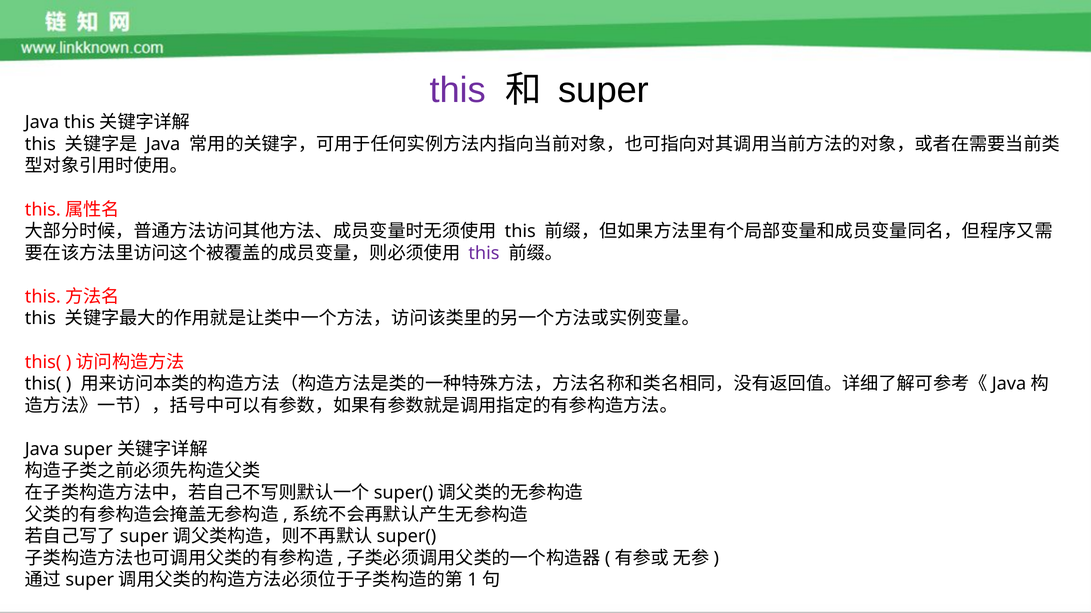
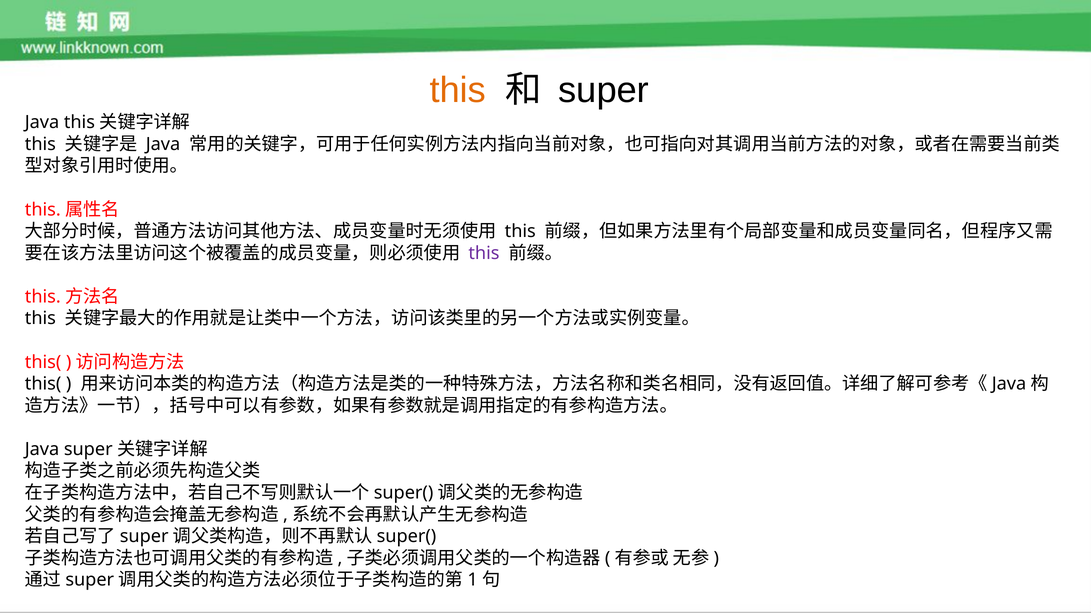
this colour: purple -> orange (458, 90)
